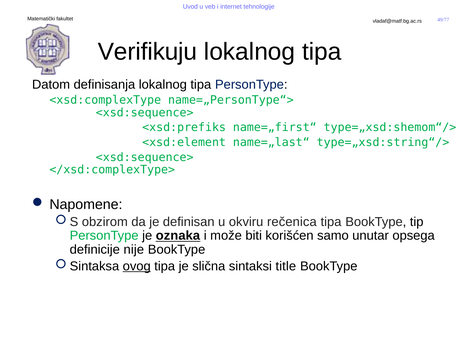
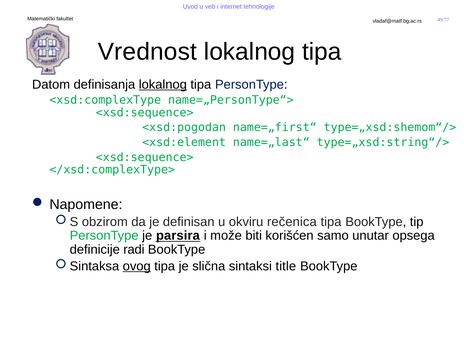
Verifikuju: Verifikuju -> Vrednost (147, 52)
lokalnog underline: none -> present (163, 85)
<xsd:prefiks: <xsd:prefiks -> <xsd:pogodan (184, 127)
oznaka: oznaka -> parsira (178, 236)
nije: nije -> radi (134, 250)
